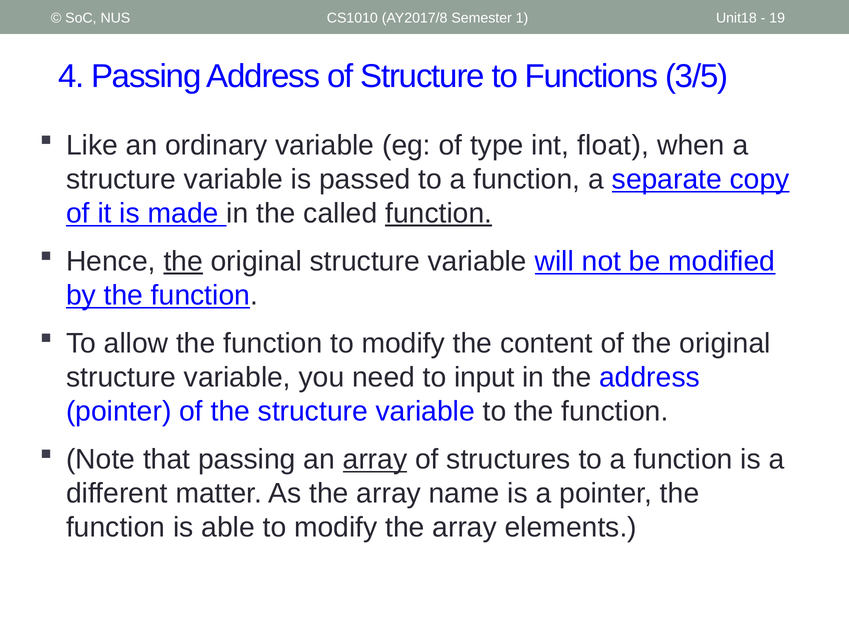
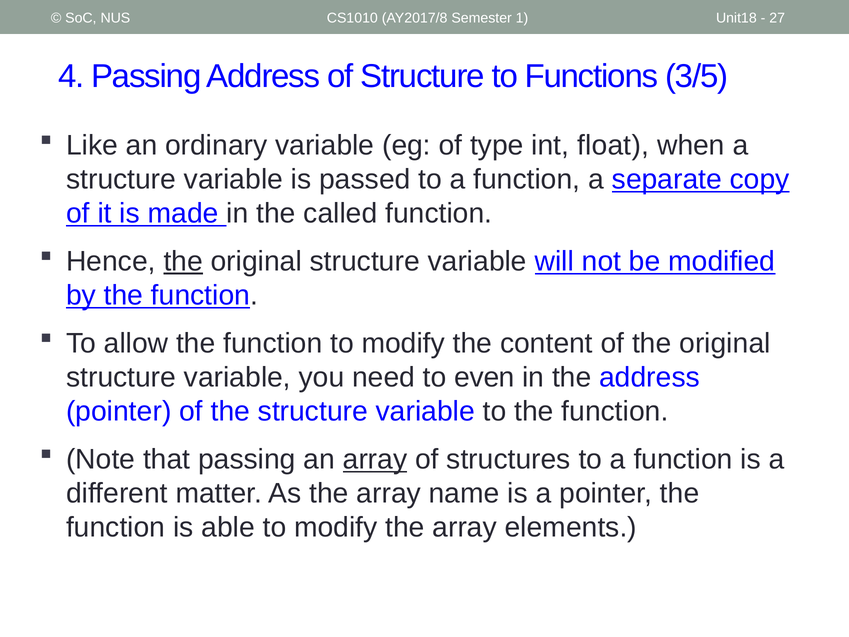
19: 19 -> 27 (777, 18)
function underline: present -> none (439, 213)
input: input -> even (484, 377)
